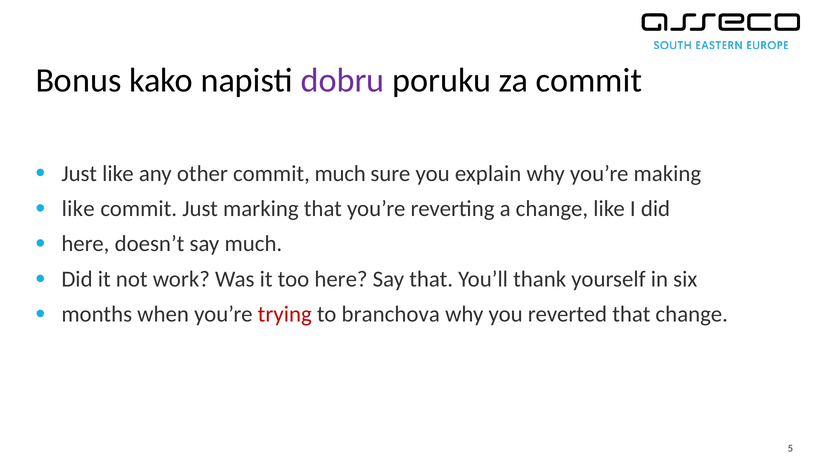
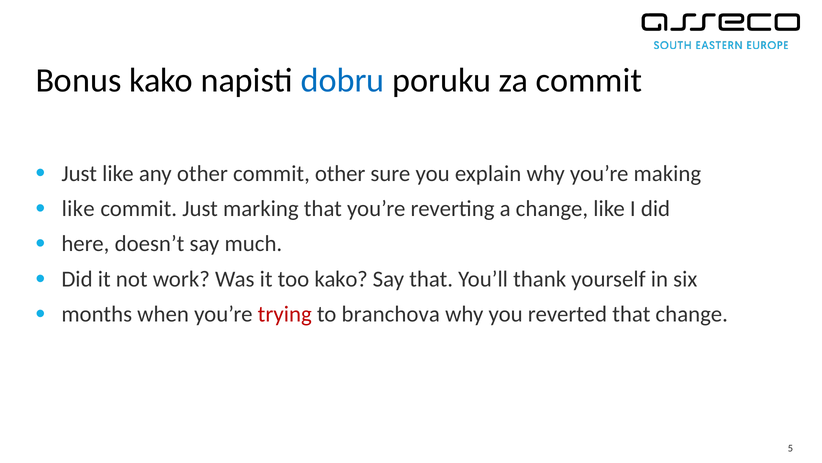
dobru colour: purple -> blue (343, 80)
commit much: much -> other (340, 173)
too here: here -> kako (341, 279)
